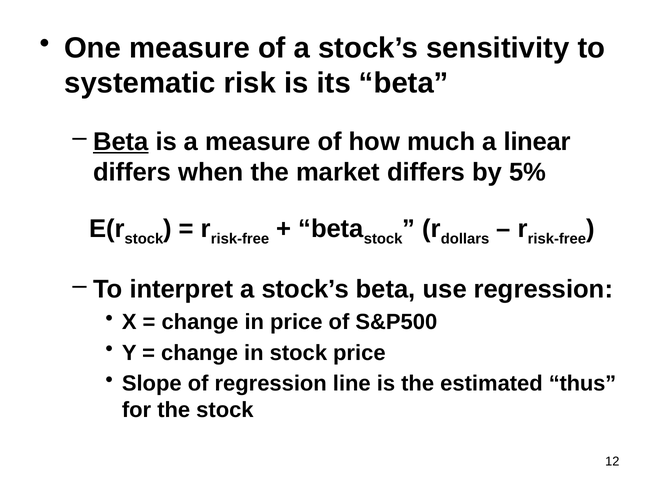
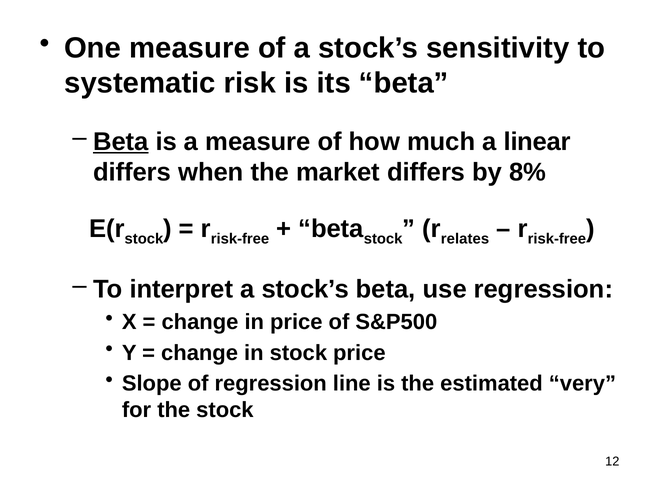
5%: 5% -> 8% (528, 172)
dollars: dollars -> relates (465, 239)
thus: thus -> very (582, 384)
